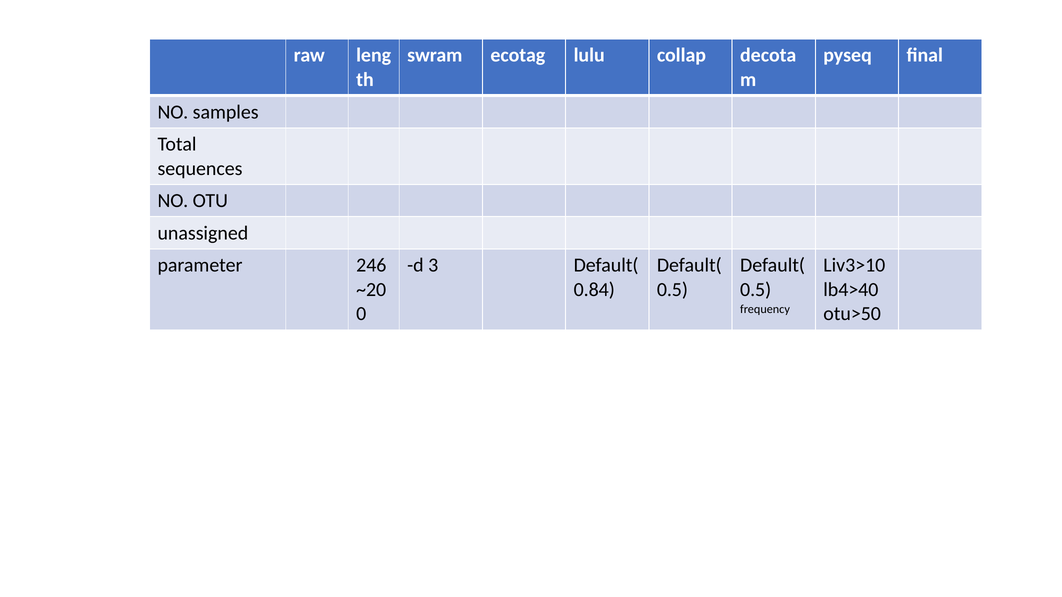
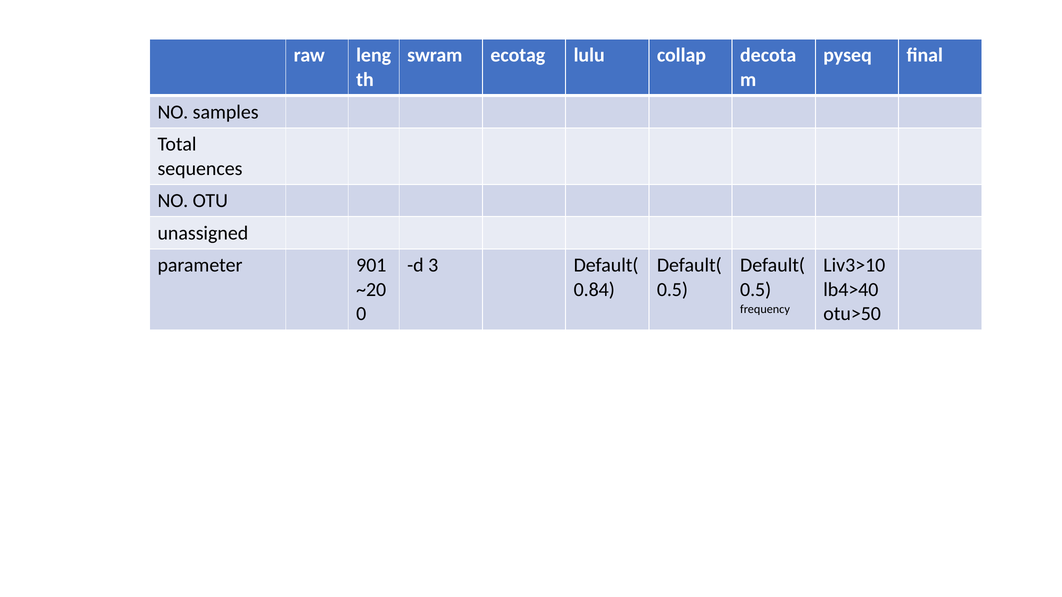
246: 246 -> 901 (371, 266)
